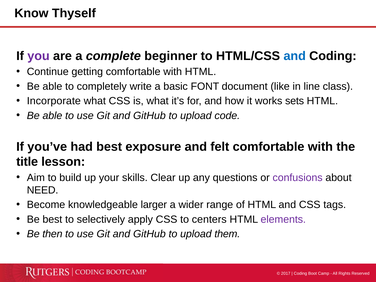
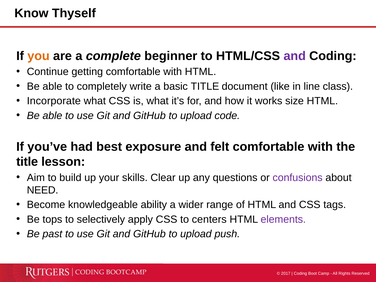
you colour: purple -> orange (39, 56)
and colour: blue -> purple (295, 56)
basic FONT: FONT -> TITLE (205, 86)
sets: sets -> size (295, 101)
larger: larger -> ability (154, 205)
Be best: best -> tops (52, 219)
then: then -> past (52, 234)
them: them -> push (227, 234)
